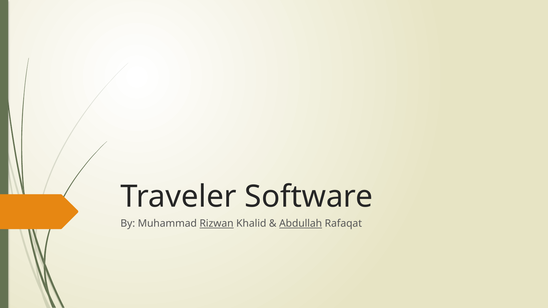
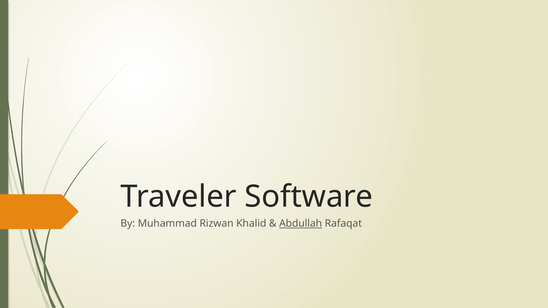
Rizwan underline: present -> none (217, 224)
